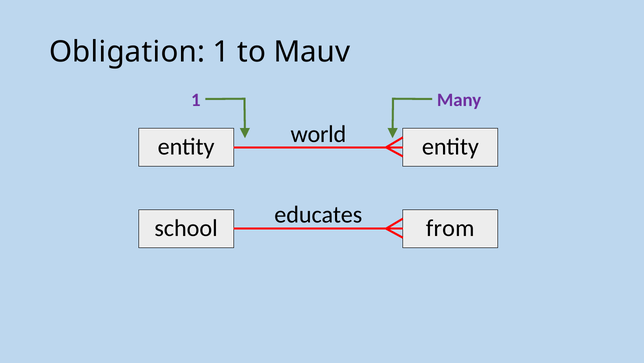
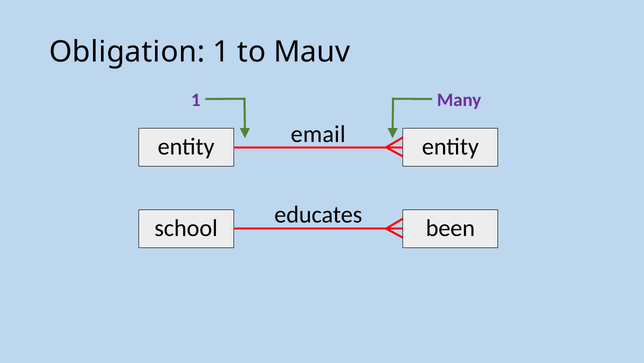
world: world -> email (318, 134)
from: from -> been (450, 228)
